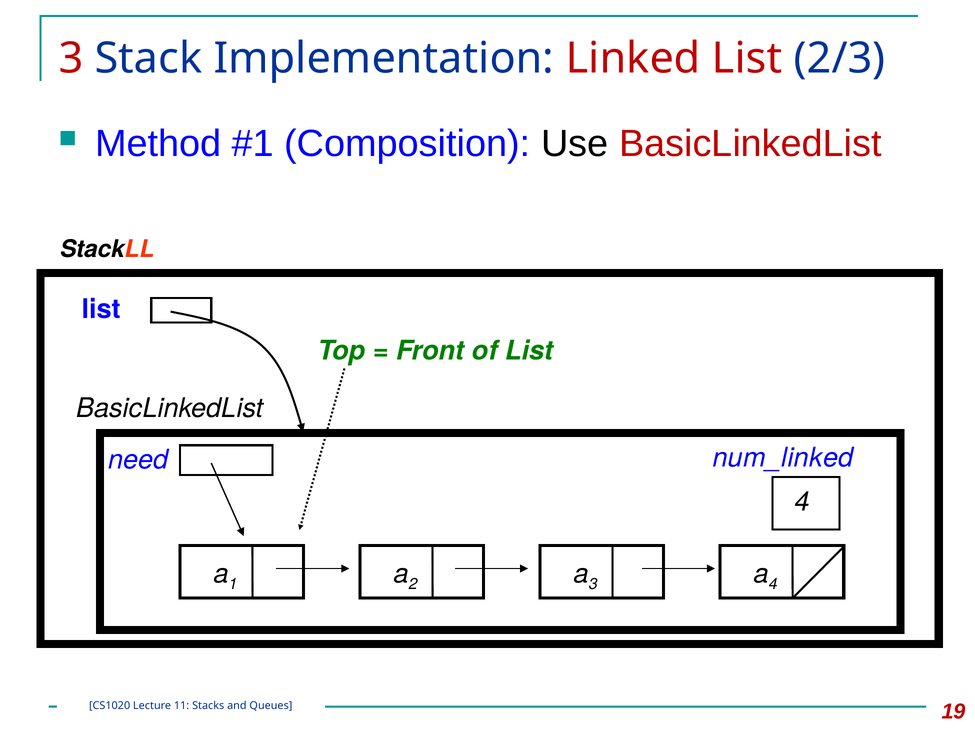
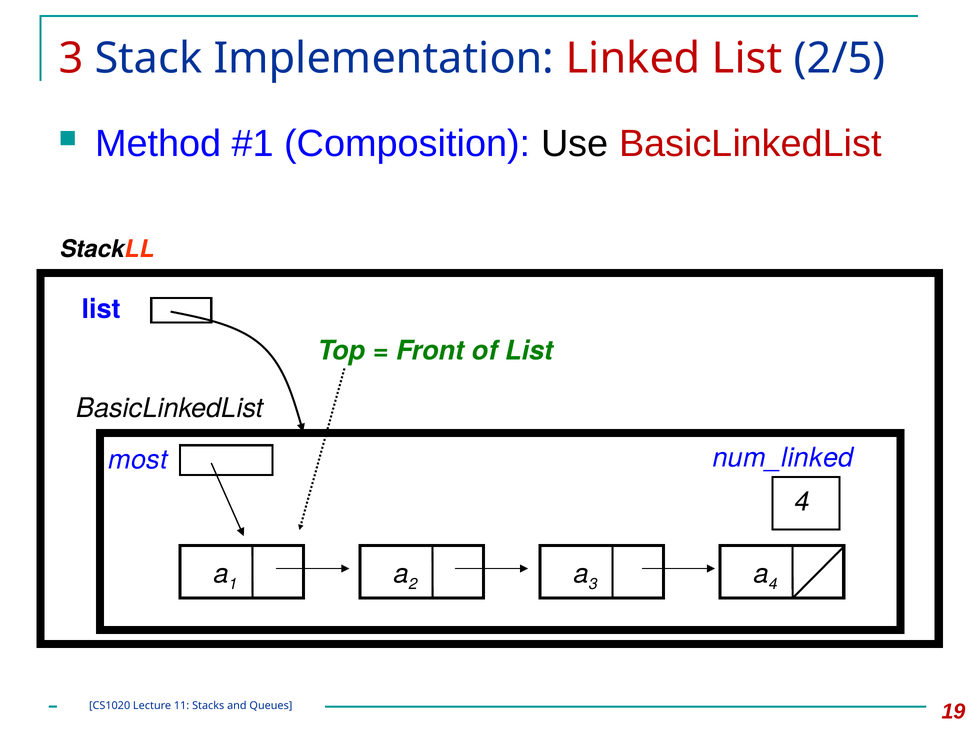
2/3: 2/3 -> 2/5 (840, 58)
need: need -> most (138, 460)
